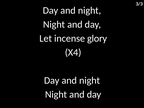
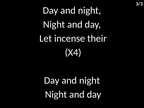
glory: glory -> their (97, 38)
